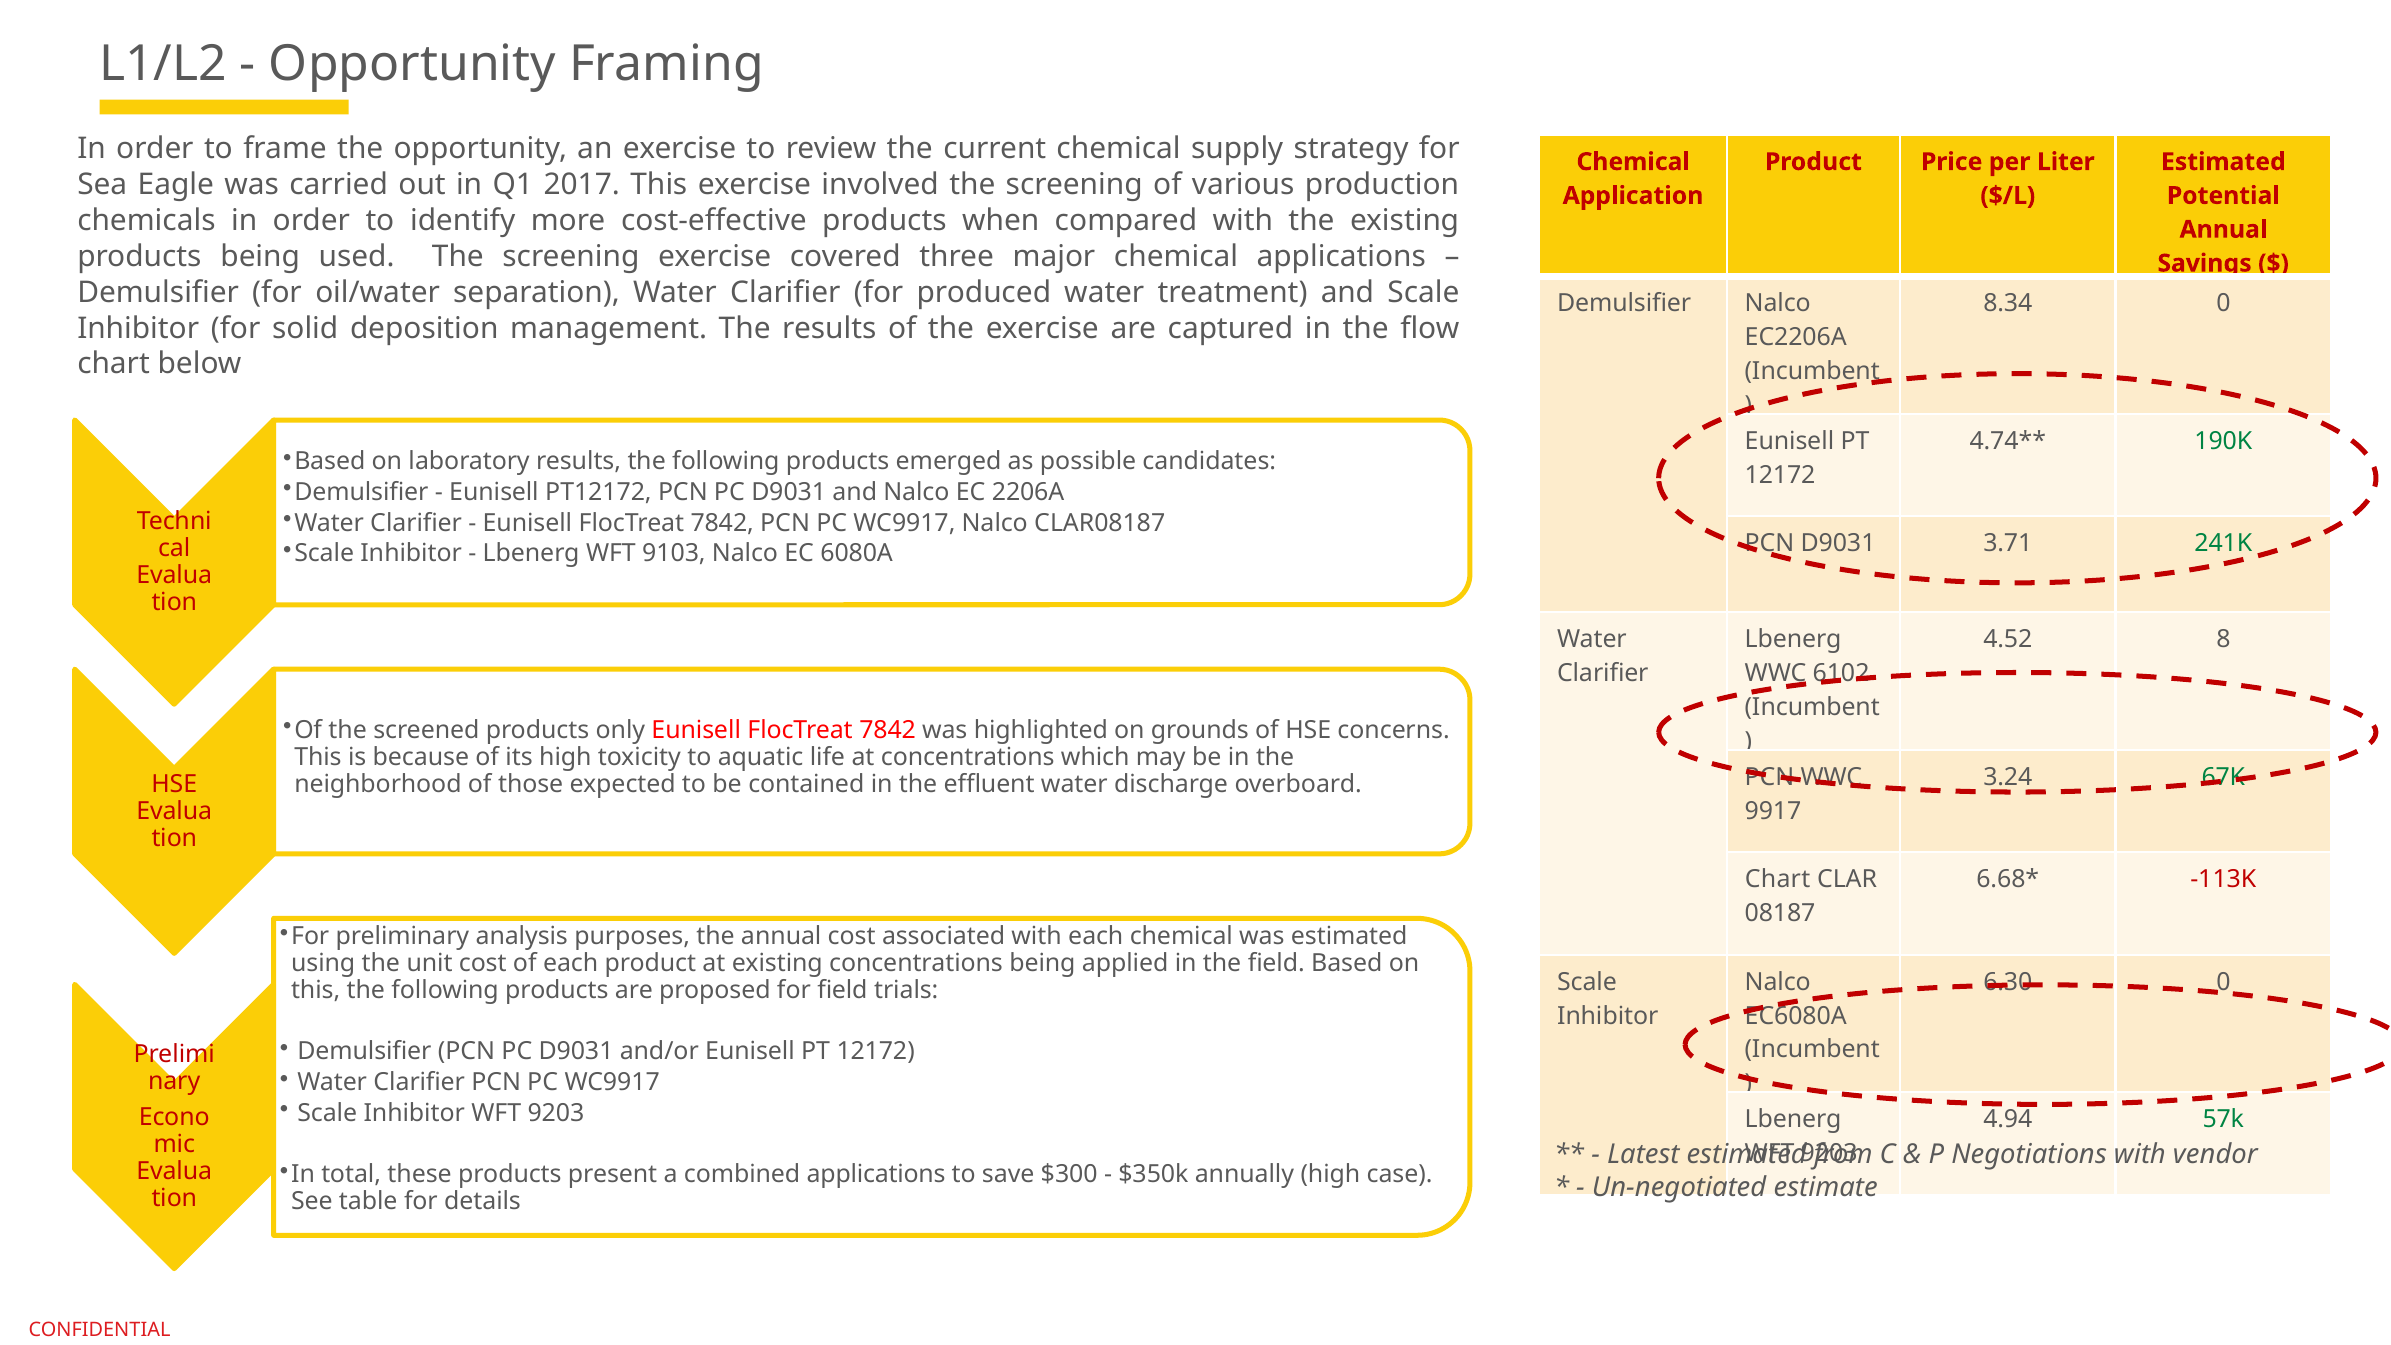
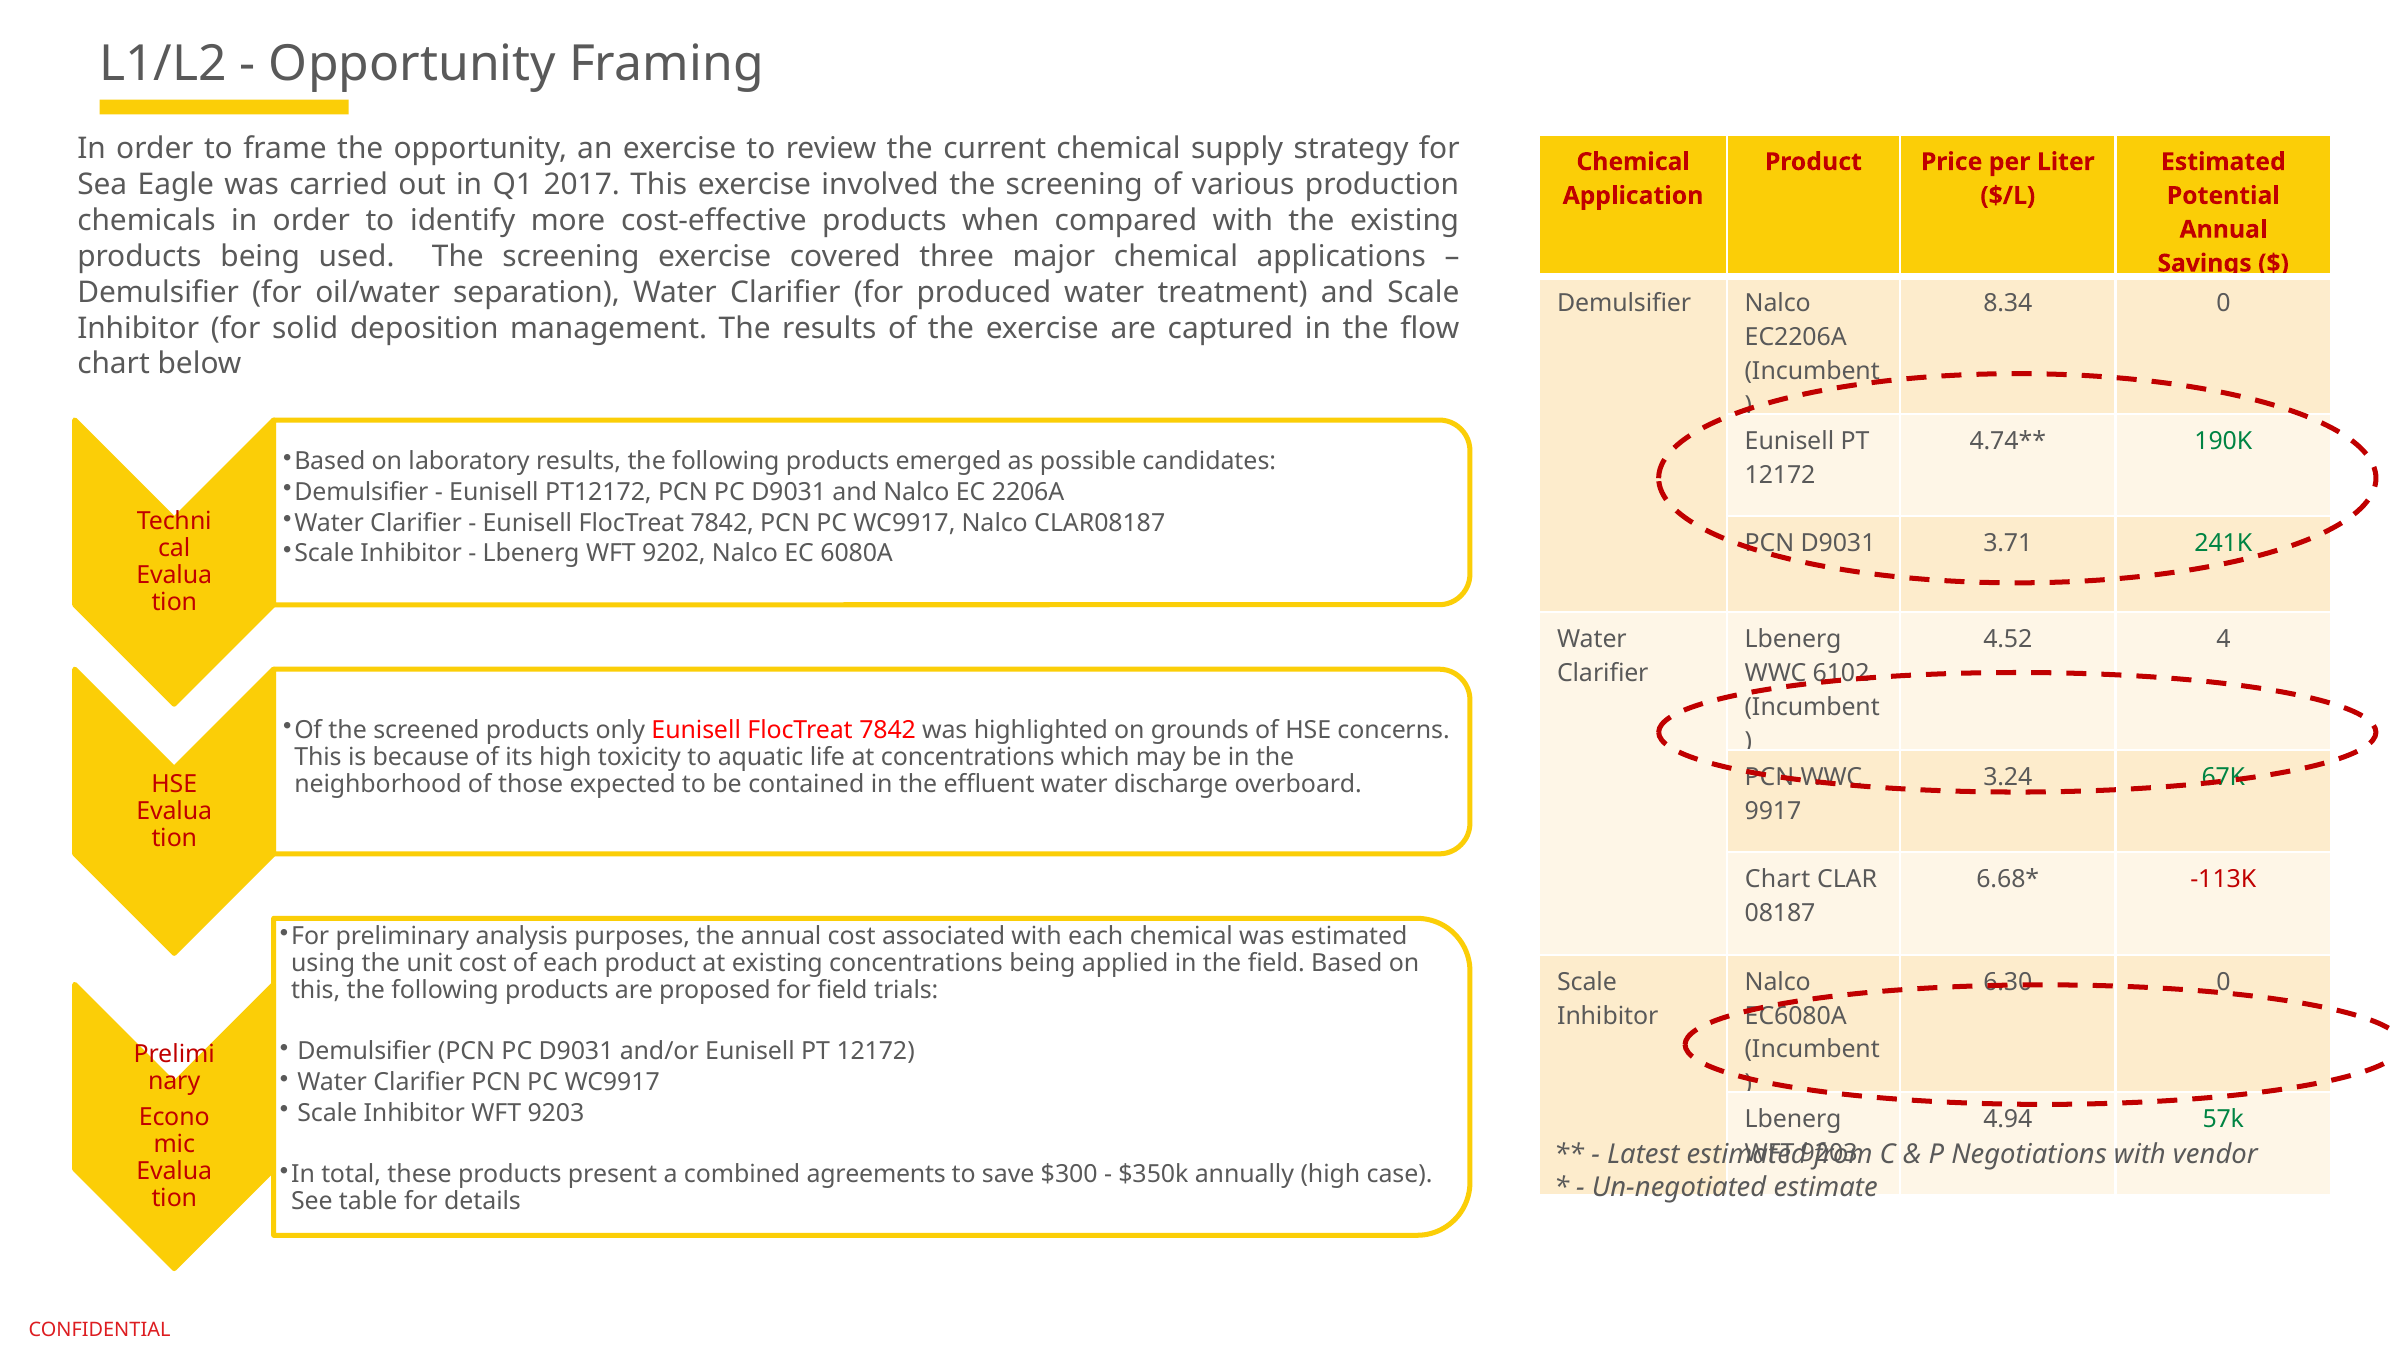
9103: 9103 -> 9202 (674, 554)
8: 8 -> 4 (2223, 639)
applications: applications -> agreements (876, 1174)
